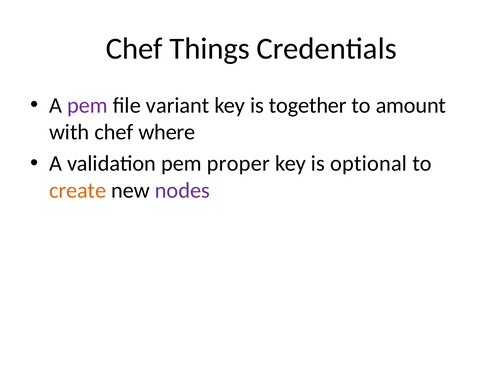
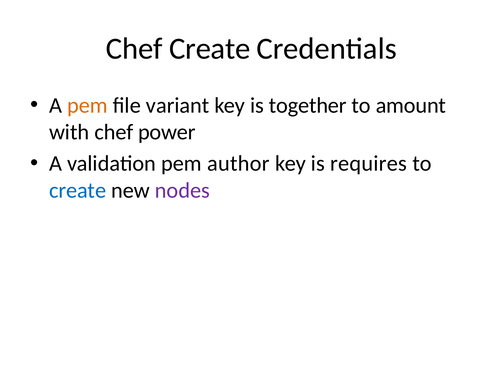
Chef Things: Things -> Create (210, 49)
pem colour: purple -> orange (87, 106)
where: where -> power (167, 132)
proper: proper -> author (238, 164)
optional: optional -> requires (369, 164)
create colour: orange -> blue (78, 190)
